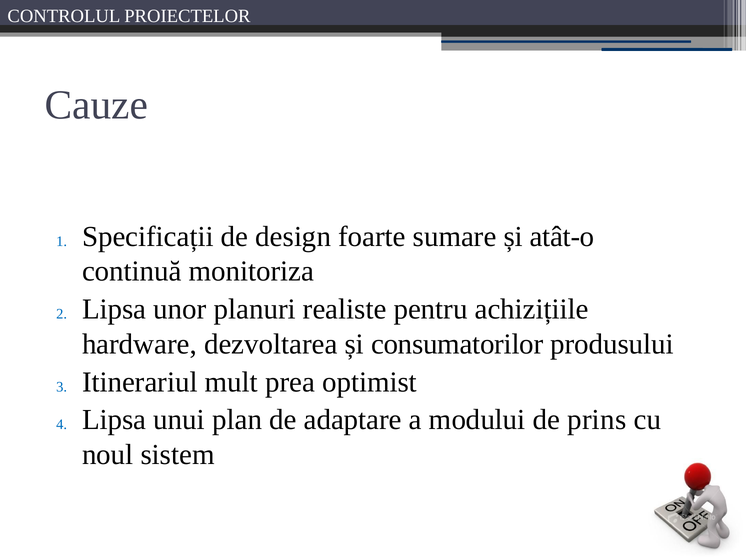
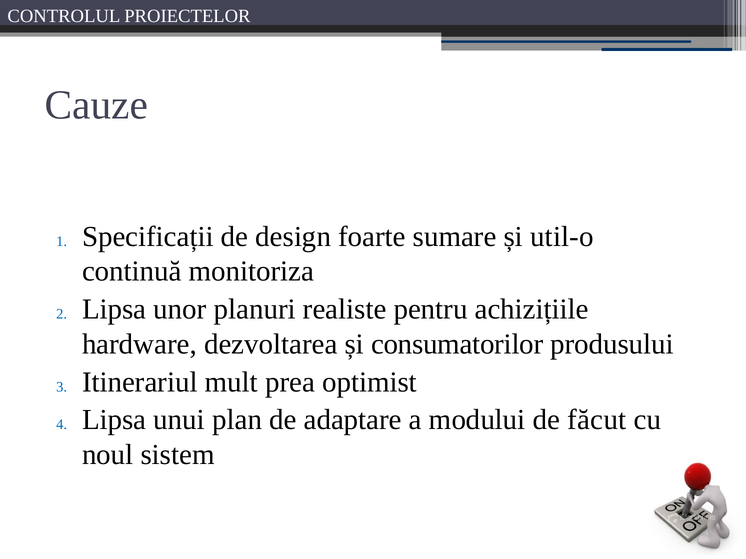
atât-o: atât-o -> util-o (562, 237)
prins: prins -> făcut (597, 420)
